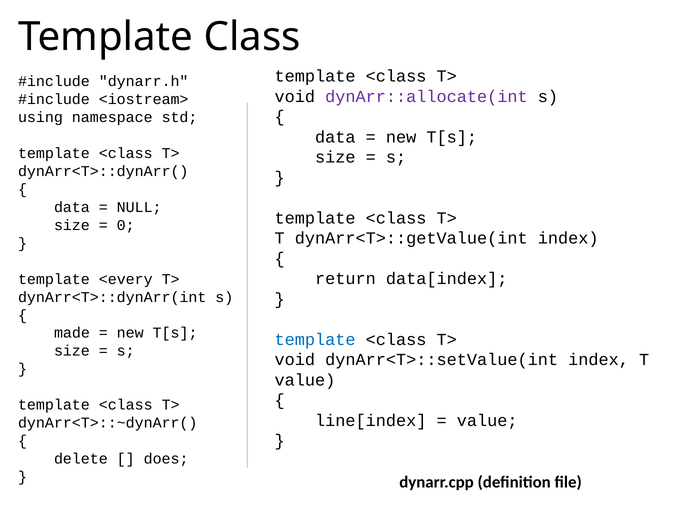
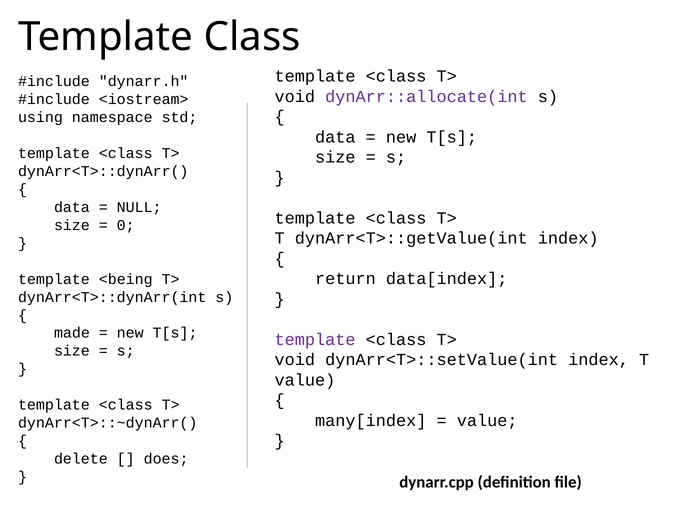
<every: <every -> <being (126, 279)
template colour: blue -> purple (315, 340)
line[index: line[index -> many[index (371, 421)
